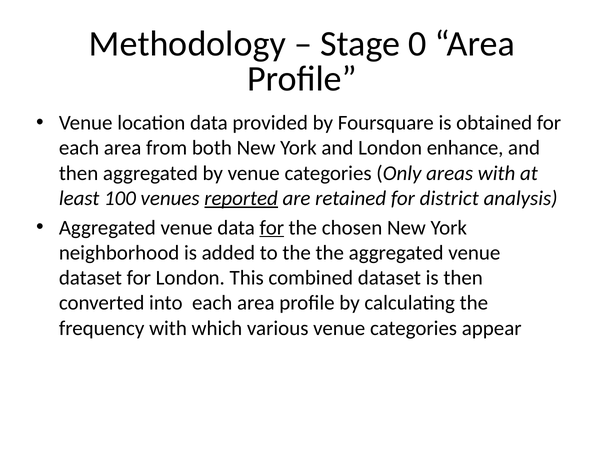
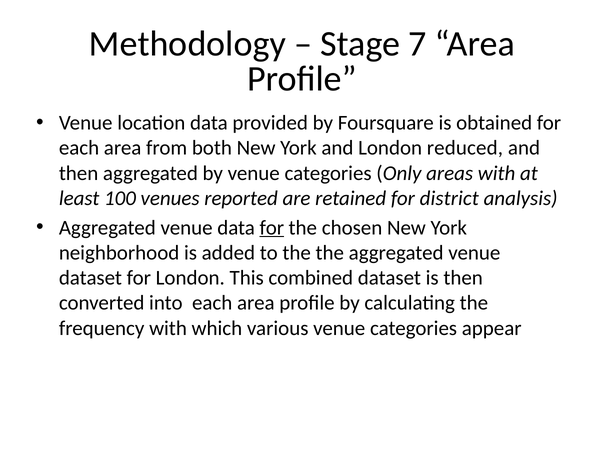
0: 0 -> 7 (418, 44)
enhance: enhance -> reduced (465, 148)
reported underline: present -> none (241, 198)
